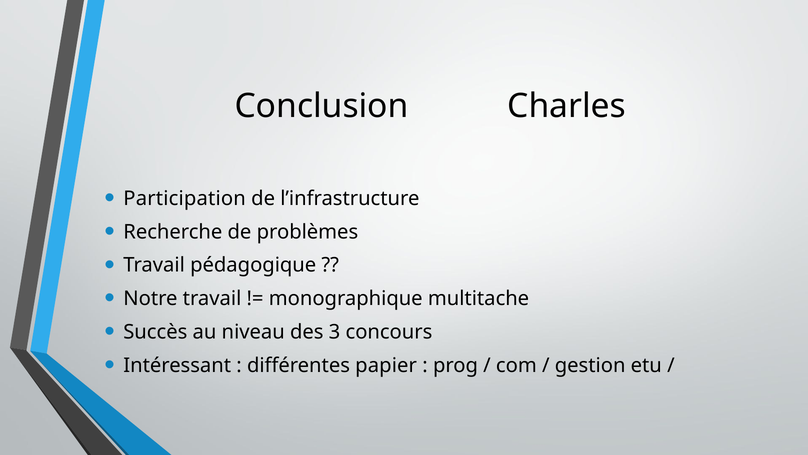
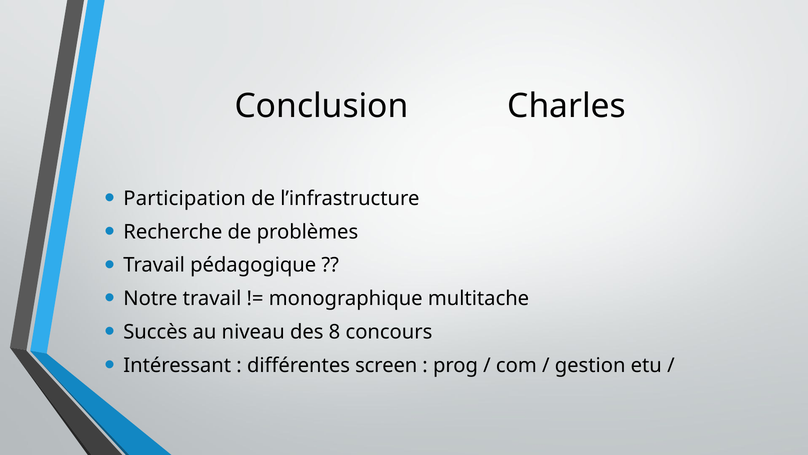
3: 3 -> 8 (335, 332)
papier: papier -> screen (386, 365)
